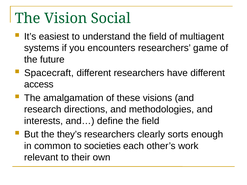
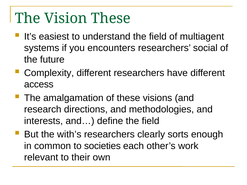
Vision Social: Social -> These (111, 18)
game: game -> social (205, 48)
Spacecraft: Spacecraft -> Complexity (49, 73)
they’s: they’s -> with’s (69, 135)
